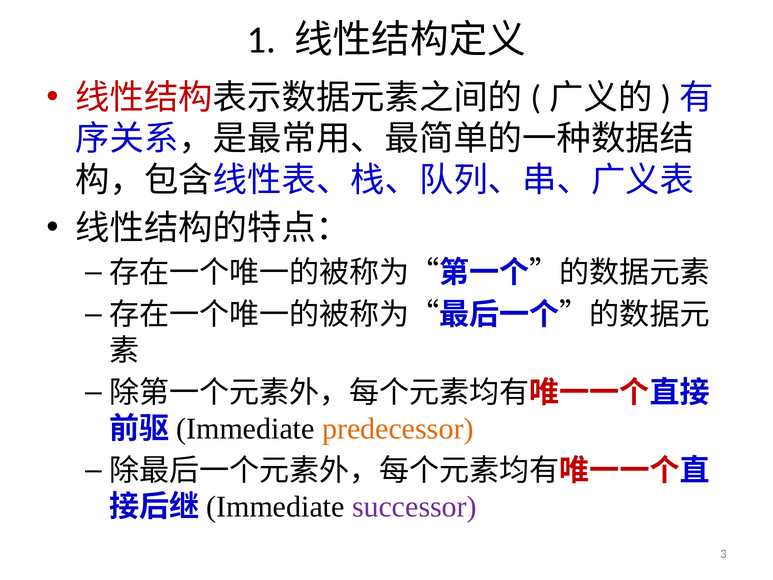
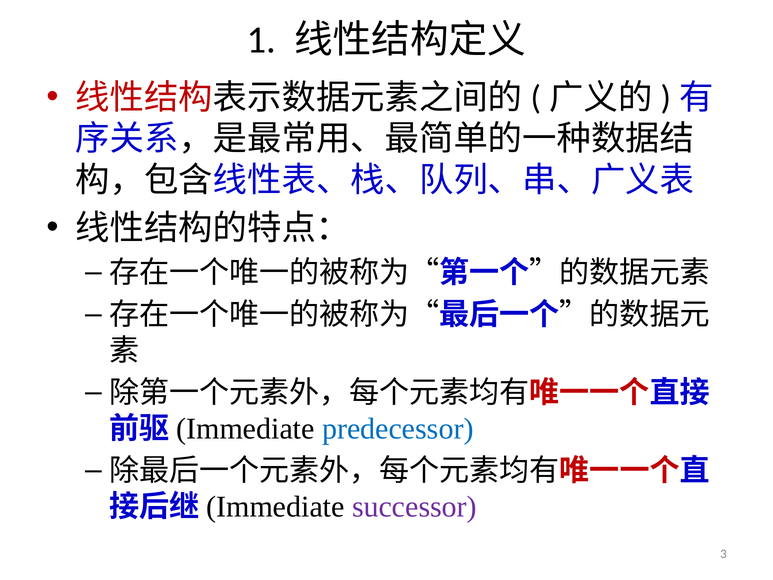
predecessor colour: orange -> blue (398, 429)
